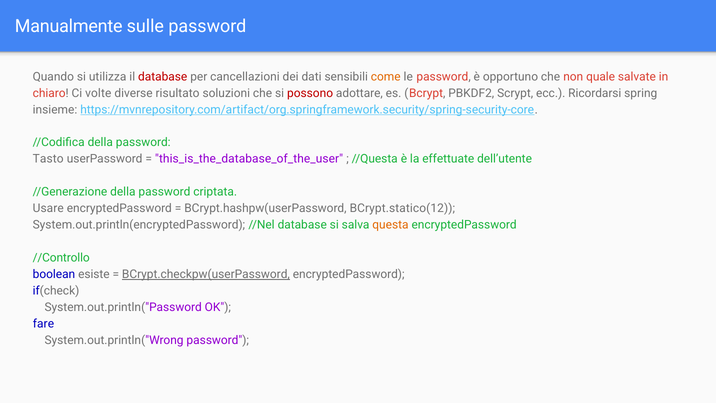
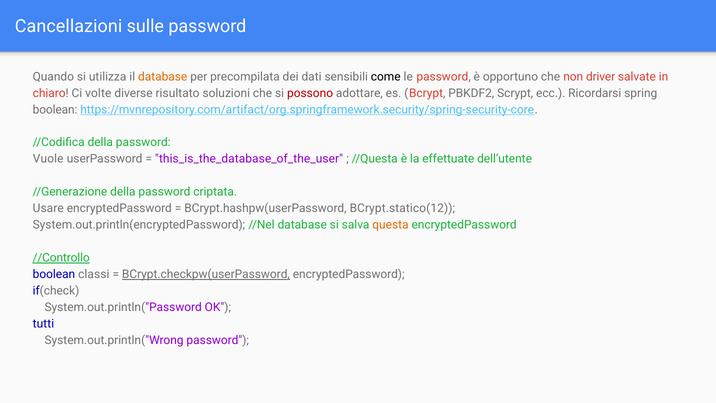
Manualmente: Manualmente -> Cancellazioni (69, 26)
database colour: red -> orange (163, 77)
cancellazioni: cancellazioni -> precompilata (245, 77)
come colour: orange -> black (386, 77)
quale: quale -> driver (601, 77)
insieme: insieme -> boolean (55, 110)
Tasto: Tasto -> Vuole (48, 159)
//Controllo underline: none -> present (61, 258)
esiste: esiste -> classi (94, 274)
fare: fare -> tutti (43, 324)
